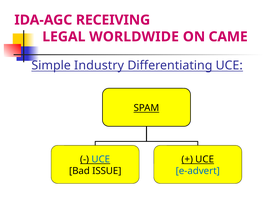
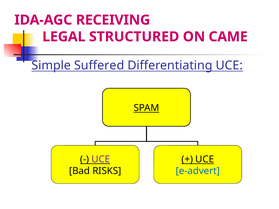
WORLDWIDE: WORLDWIDE -> STRUCTURED (134, 37)
Industry: Industry -> Suffered (99, 65)
UCE colour: blue -> purple (101, 159)
ISSUE: ISSUE -> RISKS (107, 171)
